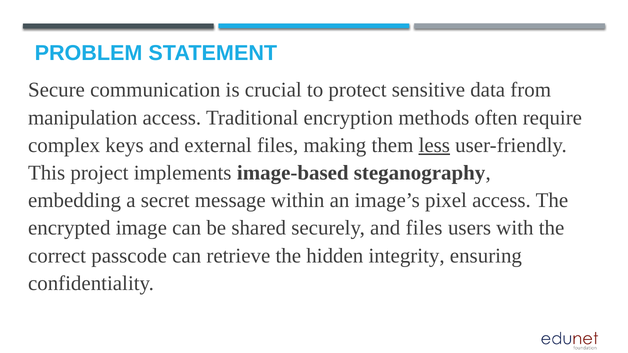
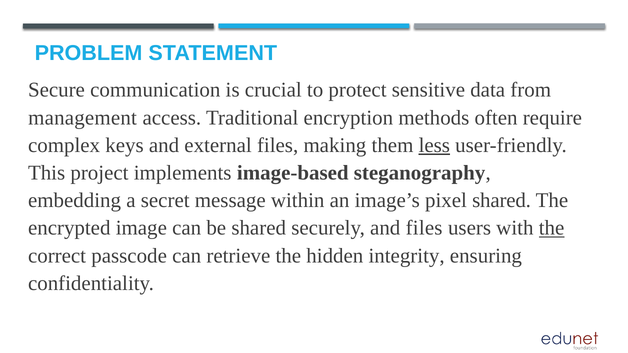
manipulation: manipulation -> management (83, 118)
pixel access: access -> shared (502, 201)
the underline: none -> present (552, 228)
